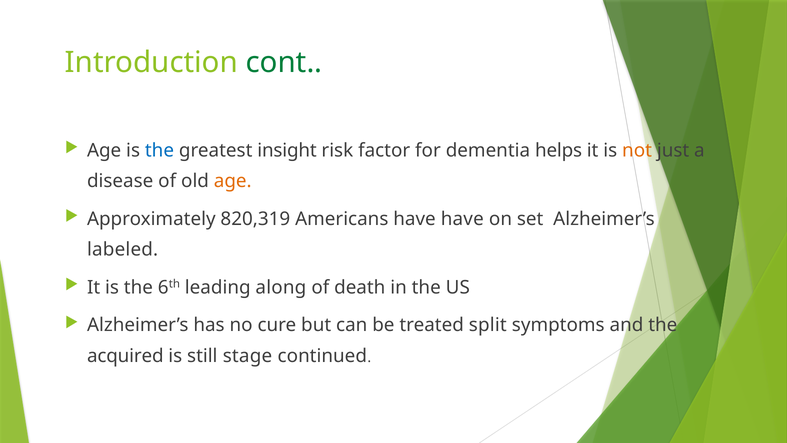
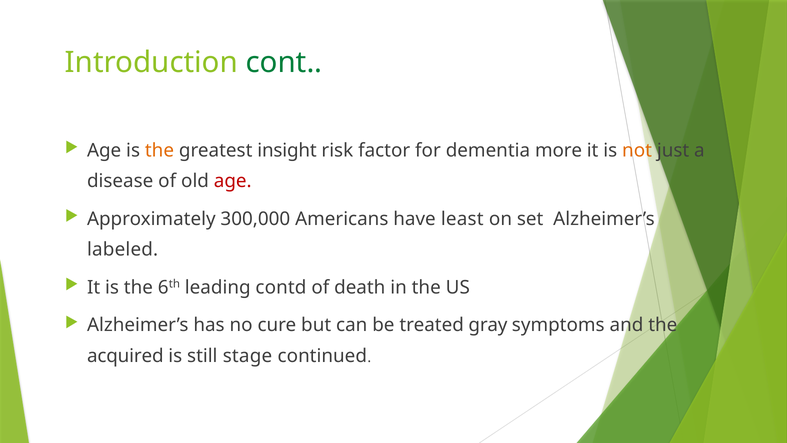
the colour: blue -> orange (159, 150)
helps: helps -> more (559, 150)
age colour: orange -> red (233, 181)
820,319: 820,319 -> 300,000 (255, 219)
have have: have -> least (462, 219)
along: along -> contd (281, 287)
split: split -> gray (488, 325)
